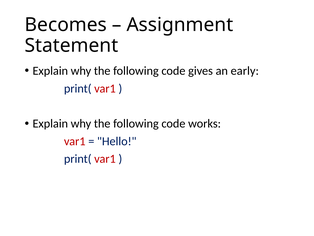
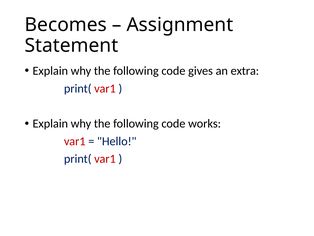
early: early -> extra (245, 71)
